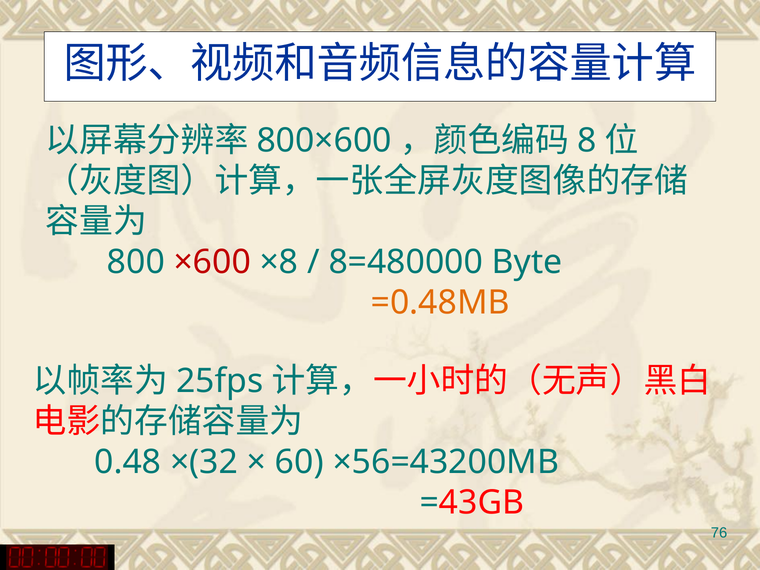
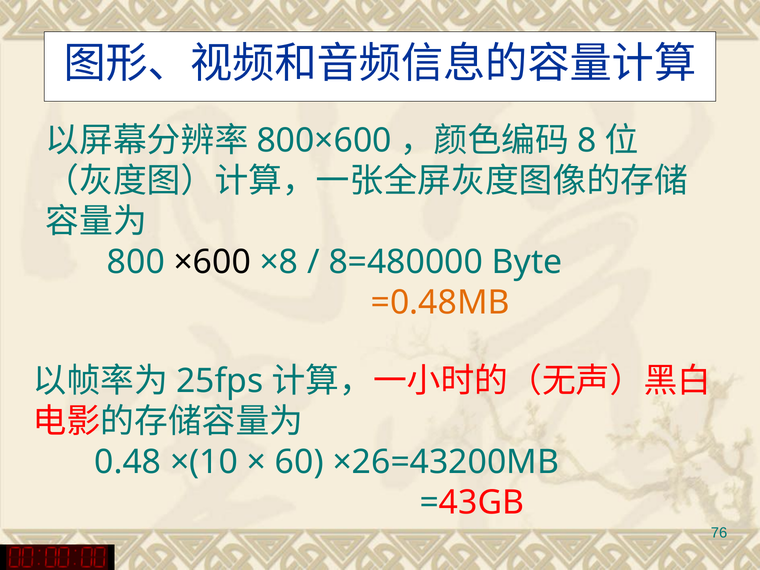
×600 colour: red -> black (212, 262)
×(32: ×(32 -> ×(10 (204, 462)
×56=43200MB: ×56=43200MB -> ×26=43200MB (446, 462)
